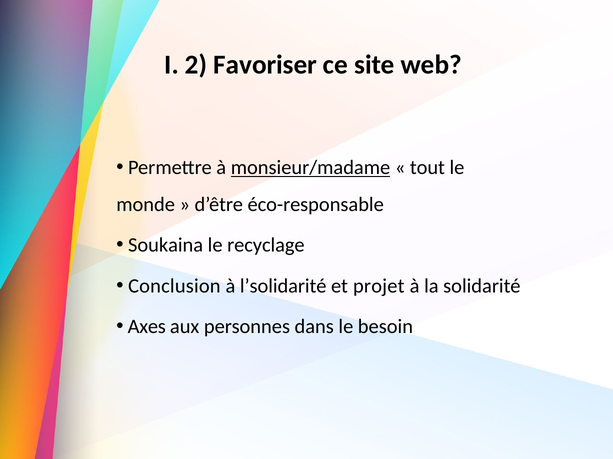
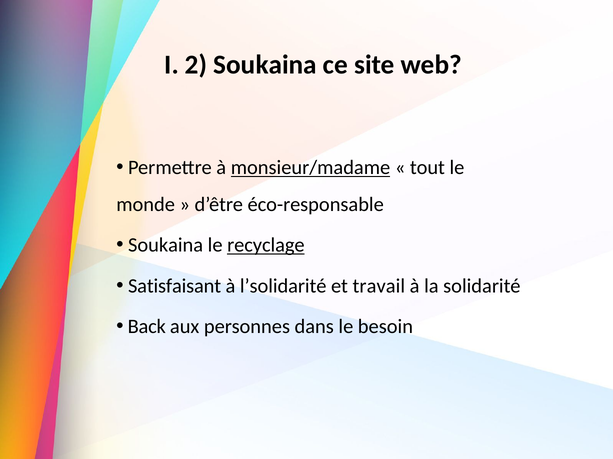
2 Favoriser: Favoriser -> Soukaina (265, 65)
recyclage underline: none -> present (266, 246)
Conclusion: Conclusion -> Satisfaisant (175, 286)
projet: projet -> travail (379, 286)
Axes: Axes -> Back (147, 327)
